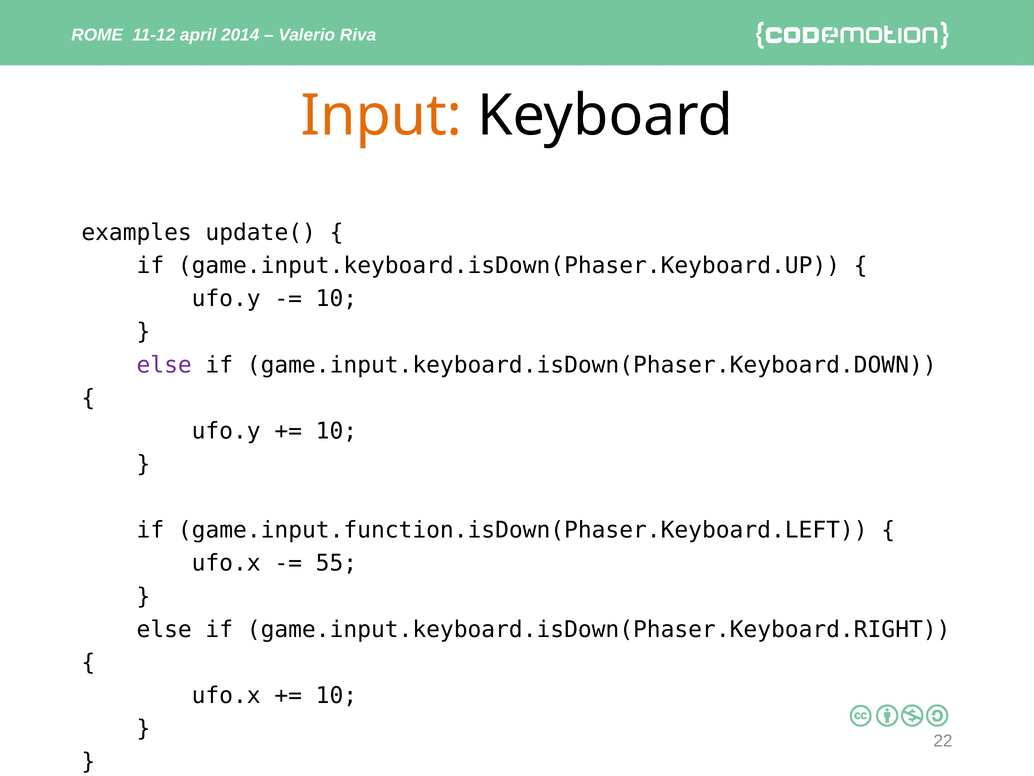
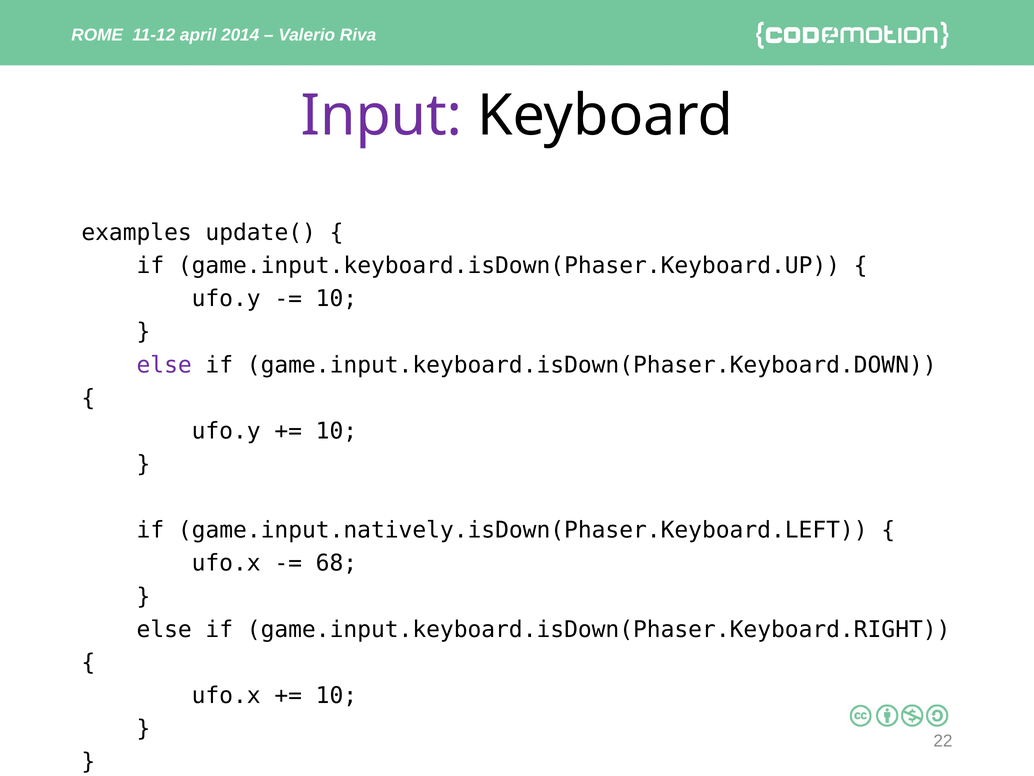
Input colour: orange -> purple (382, 116)
game.input.function.isDown(Phaser.Keyboard.LEFT: game.input.function.isDown(Phaser.Keyboard.LEFT -> game.input.natively.isDown(Phaser.Keyboard.LEFT (523, 530)
55: 55 -> 68 (336, 563)
